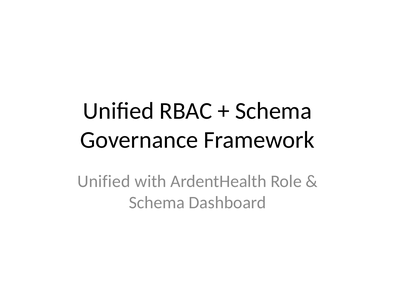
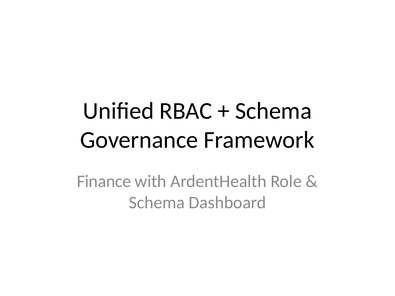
Unified: Unified -> Finance (104, 182)
